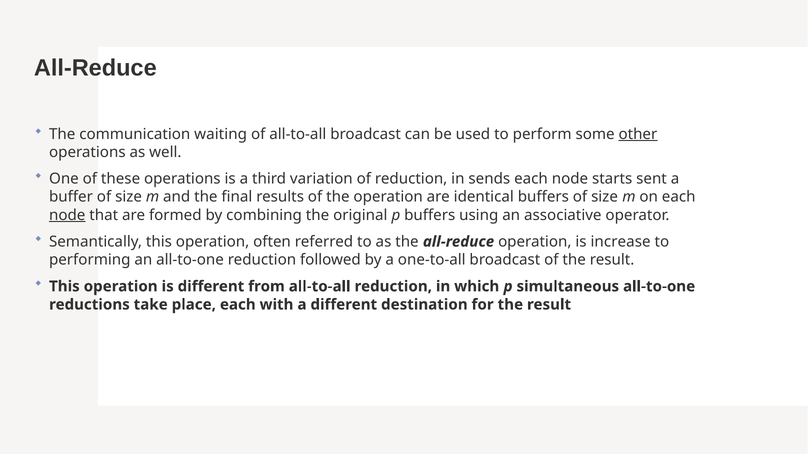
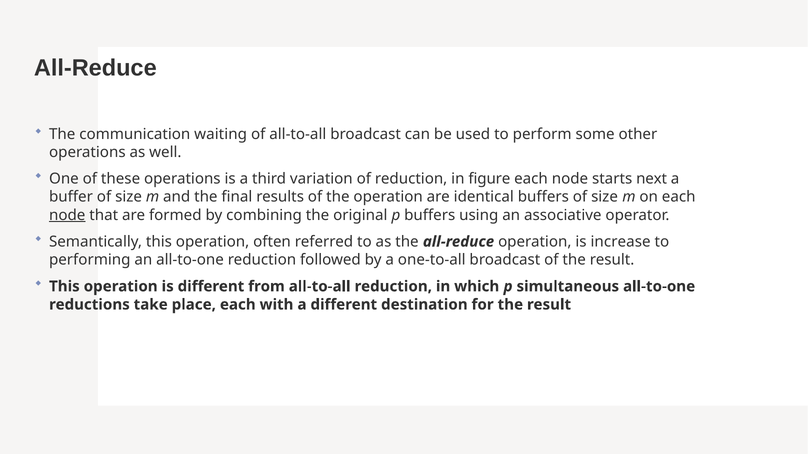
other underline: present -> none (638, 134)
sends: sends -> figure (489, 179)
sent: sent -> next (652, 179)
